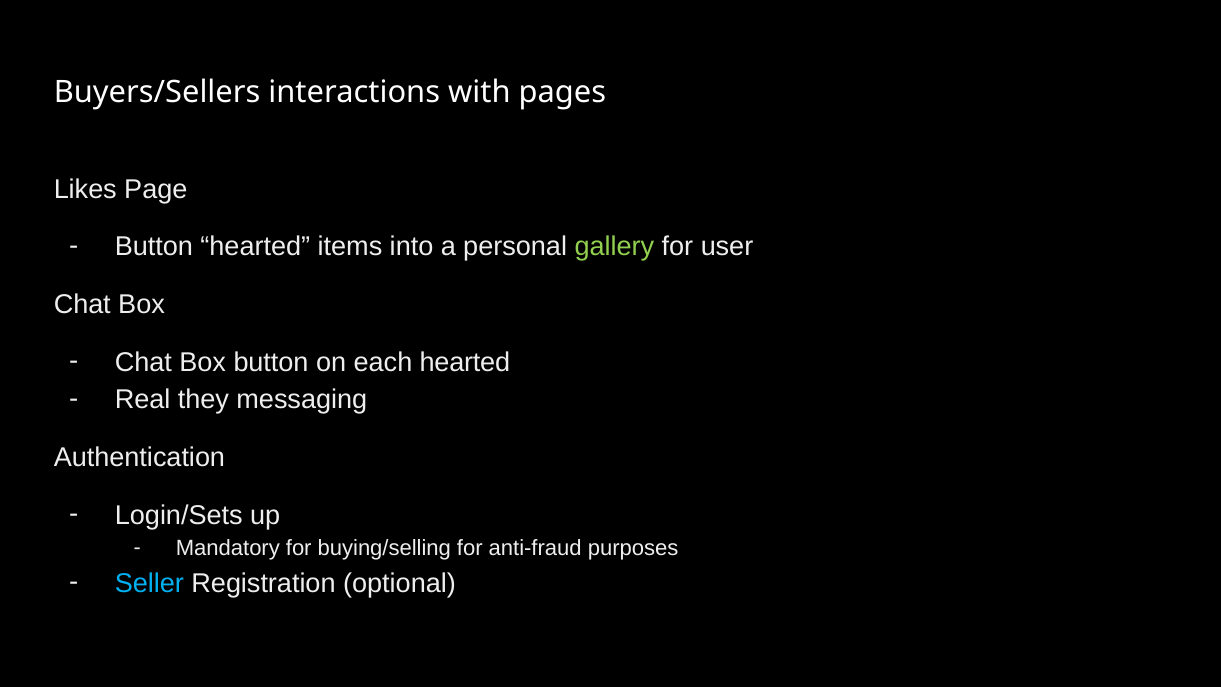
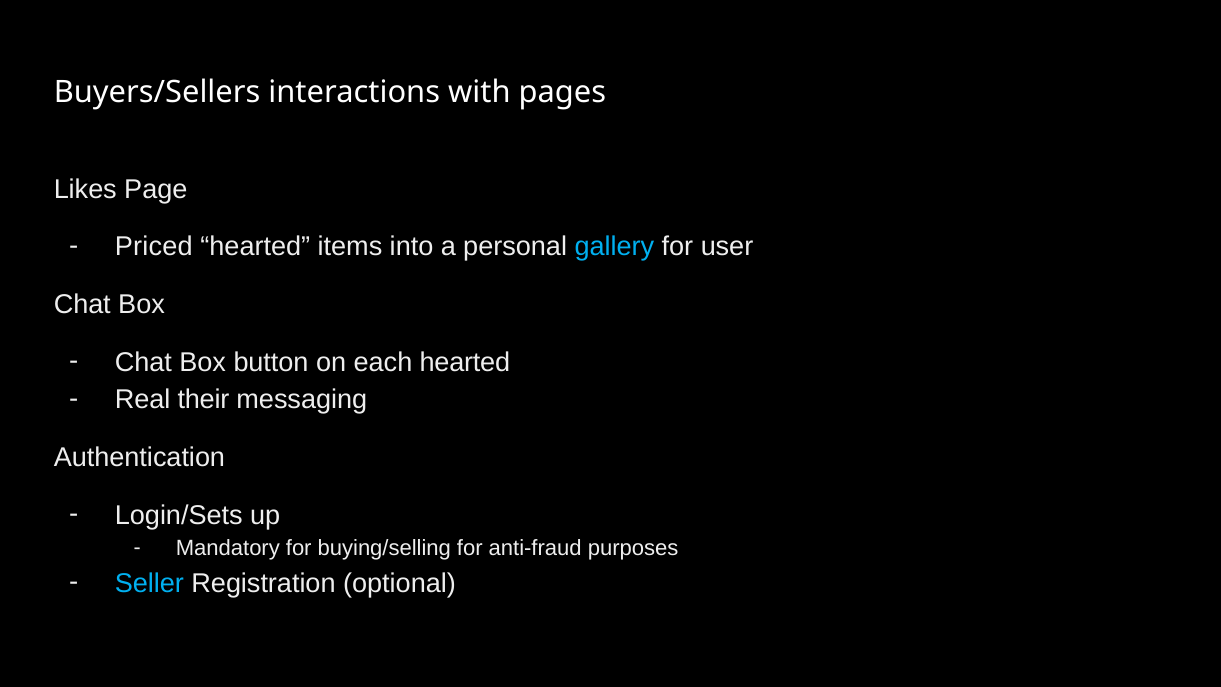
Button: Button -> Priced (154, 247)
gallery colour: light green -> light blue (614, 247)
they: they -> their (204, 400)
